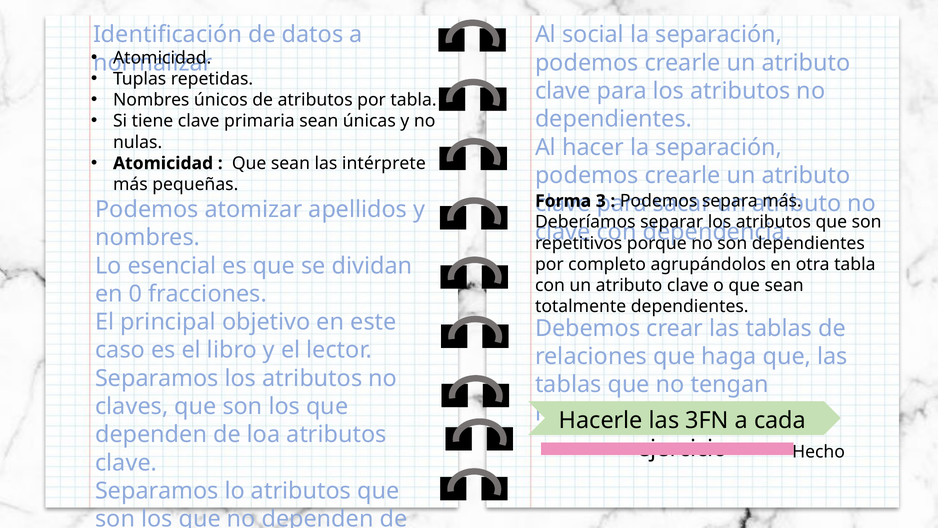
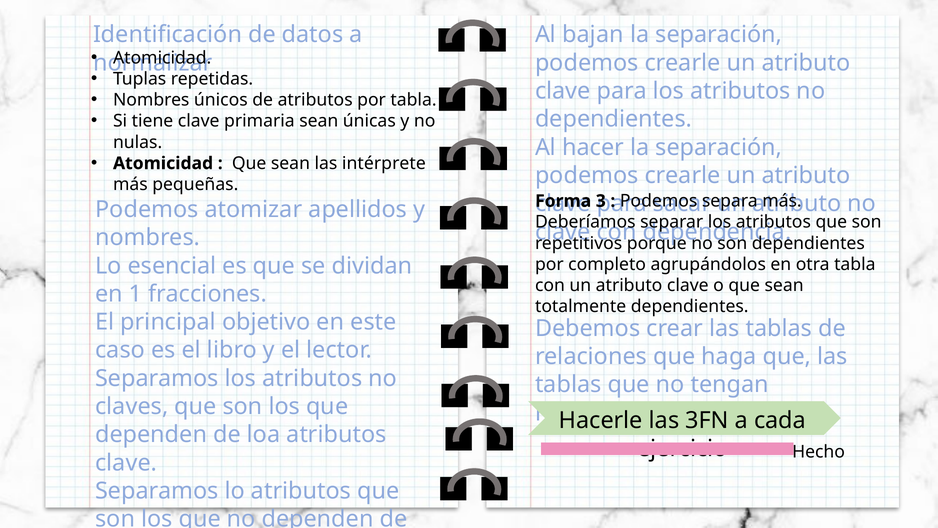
social: social -> bajan (593, 35)
0: 0 -> 1 (136, 294)
